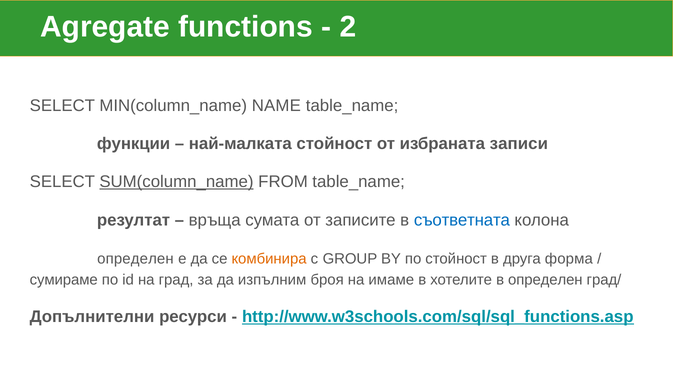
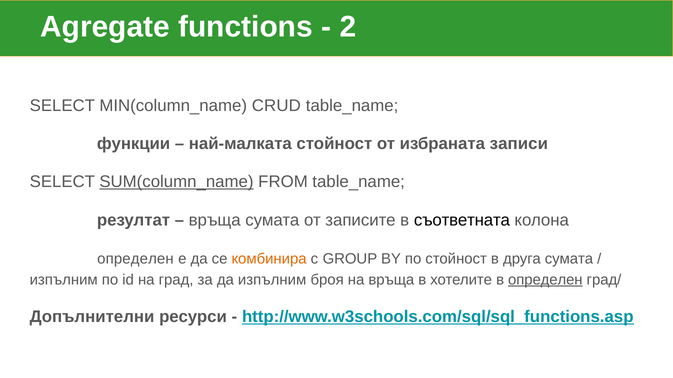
NAME: NAME -> CRUD (276, 106)
съответната colour: blue -> black (462, 220)
друга форма: форма -> сумата (569, 259)
сумираме: сумираме -> изпълним (64, 280)
на имаме: имаме -> връща (391, 280)
определен underline: none -> present (545, 280)
